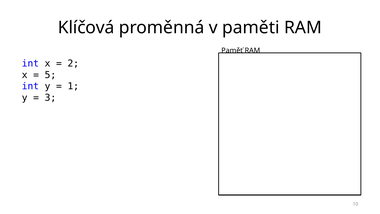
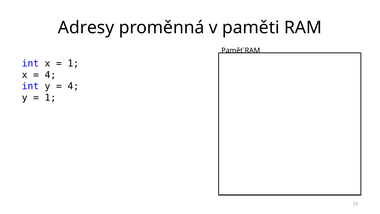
Klíčová: Klíčová -> Adresy (86, 28)
2: 2 -> 1 (73, 63)
5: 5 -> 4 (50, 75)
1: 1 -> 4 (73, 86)
3: 3 -> 1 (50, 98)
